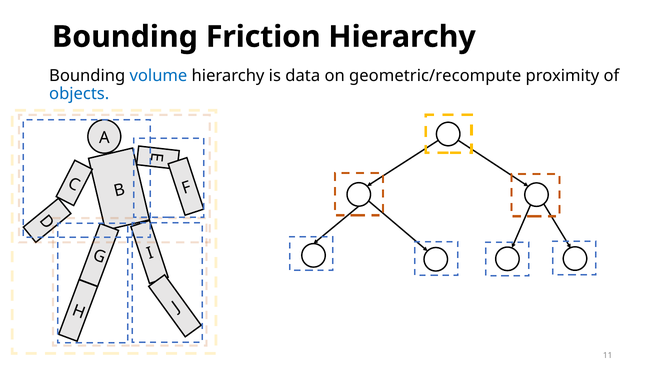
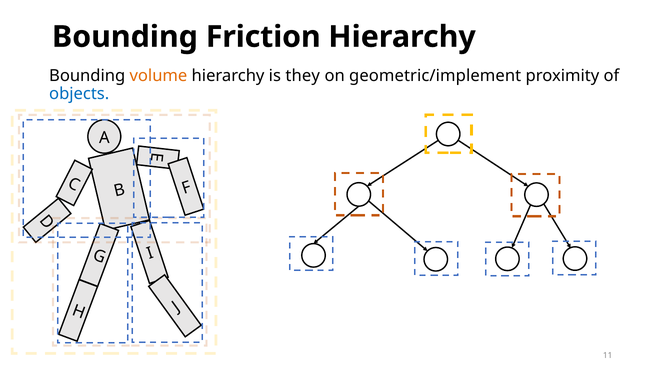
volume colour: blue -> orange (158, 76)
data: data -> they (303, 76)
geometric/recompute: geometric/recompute -> geometric/implement (435, 76)
